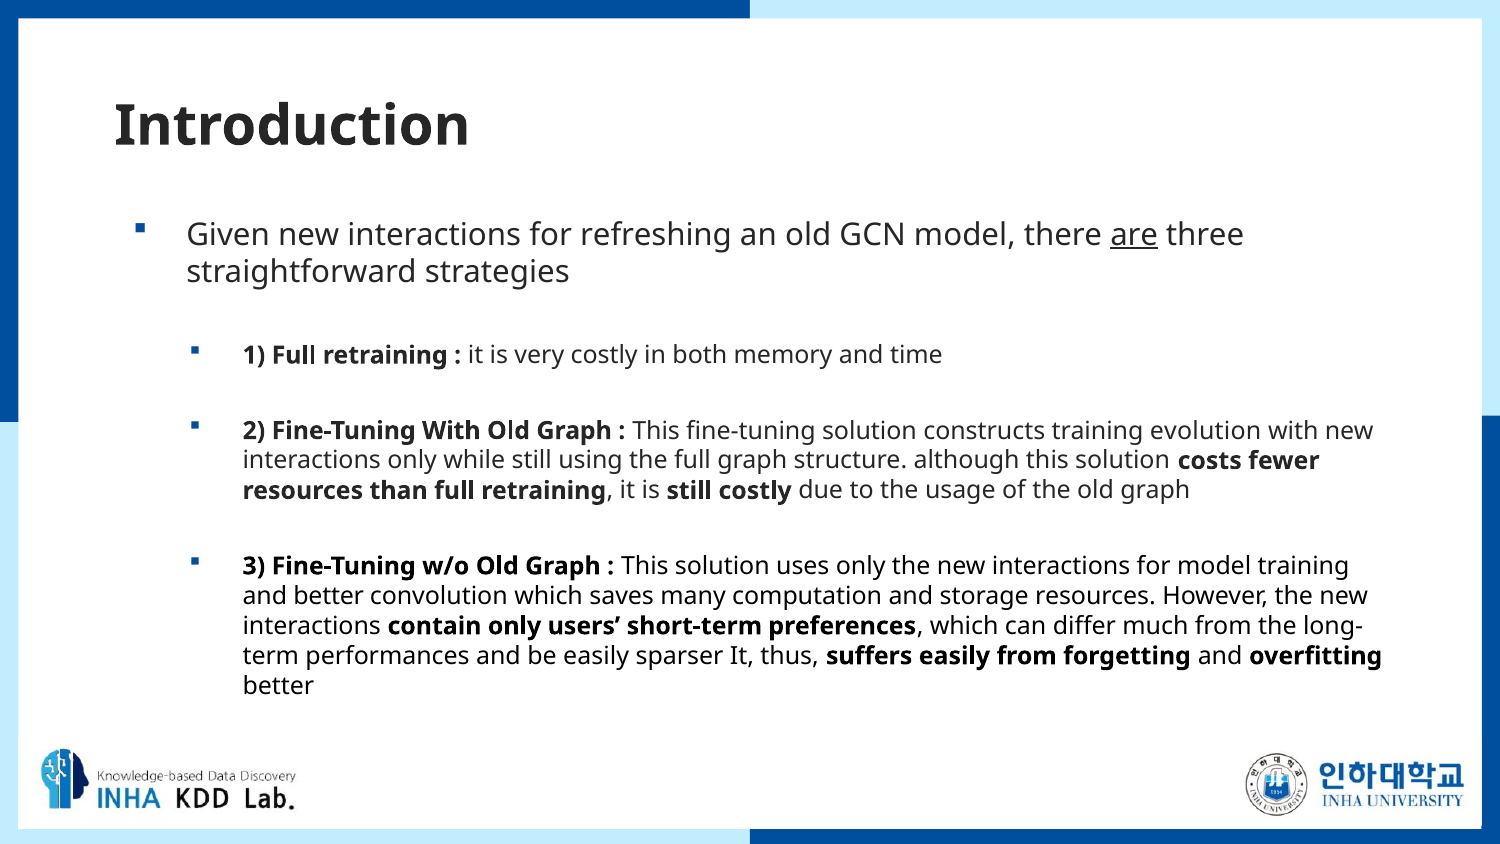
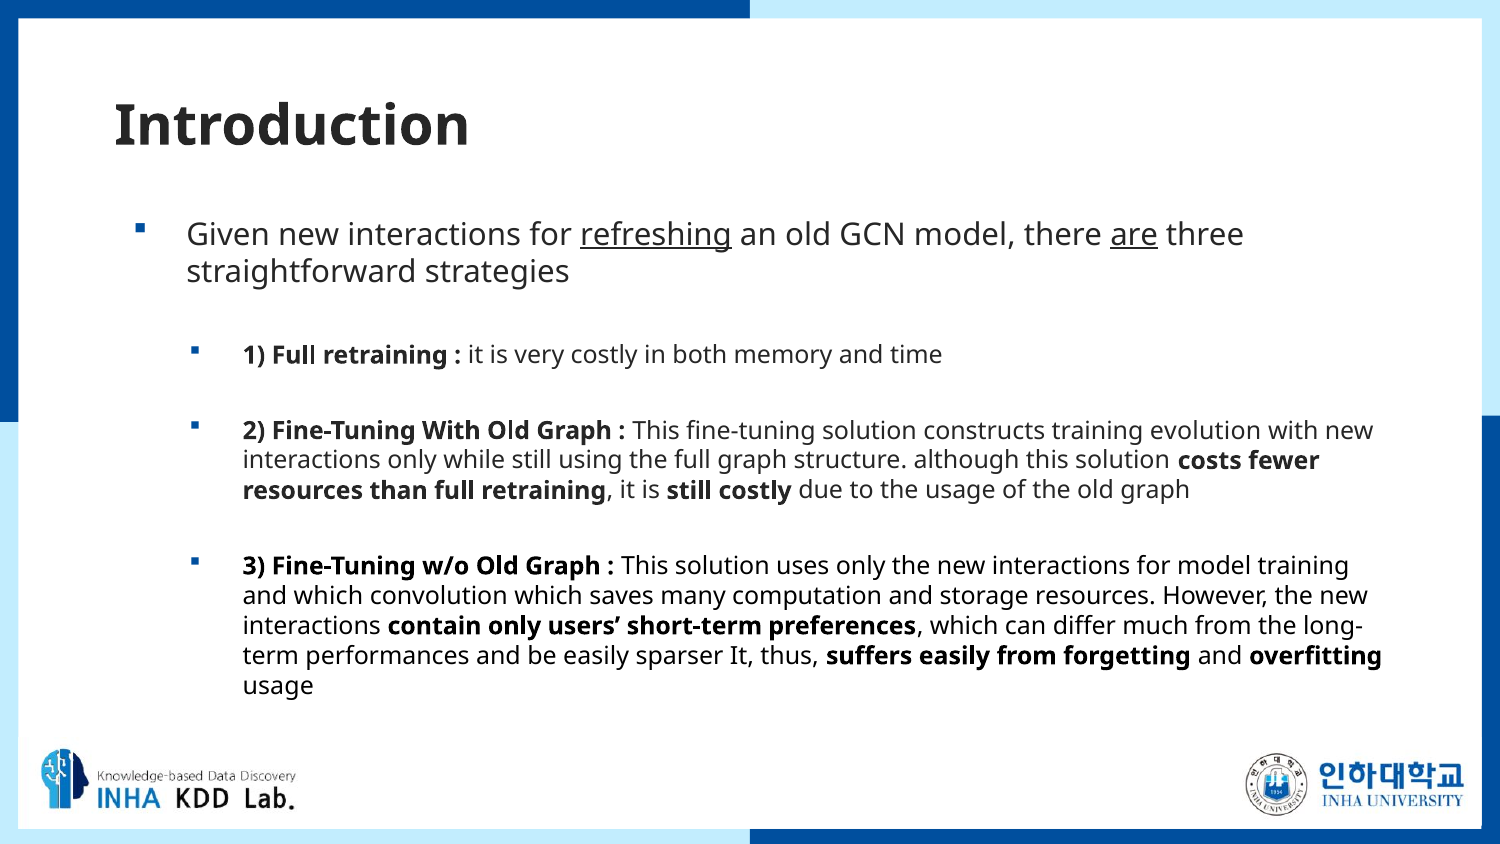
refreshing underline: none -> present (656, 235)
and better: better -> which (328, 596)
better: better -> usage (278, 686)
